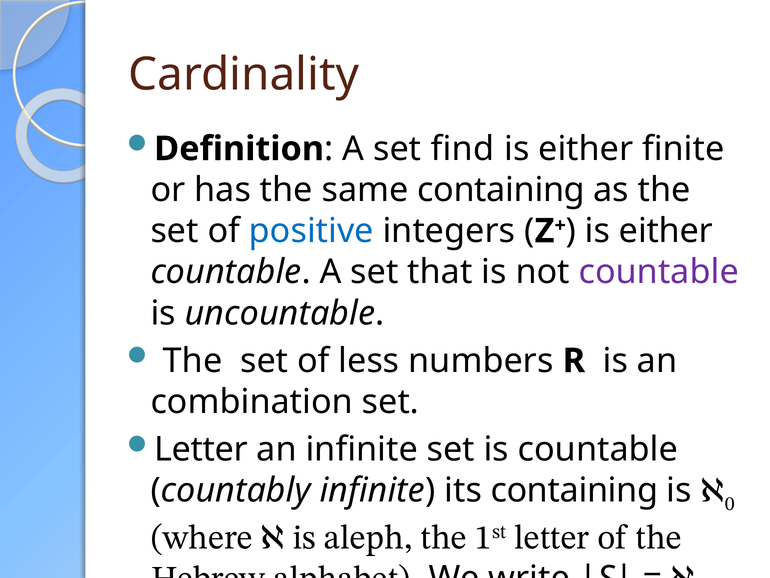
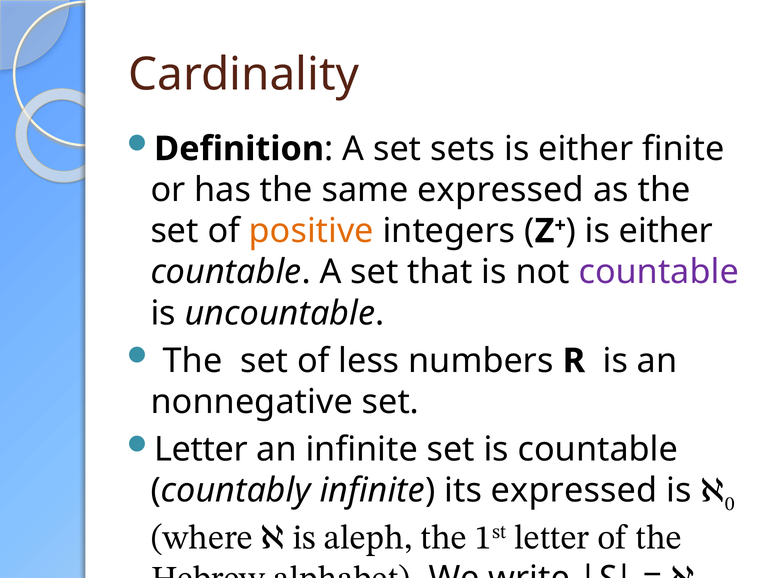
find: find -> sets (463, 149)
same containing: containing -> expressed (501, 190)
positive colour: blue -> orange (311, 231)
combination: combination -> nonnegative (252, 402)
its containing: containing -> expressed (574, 490)
